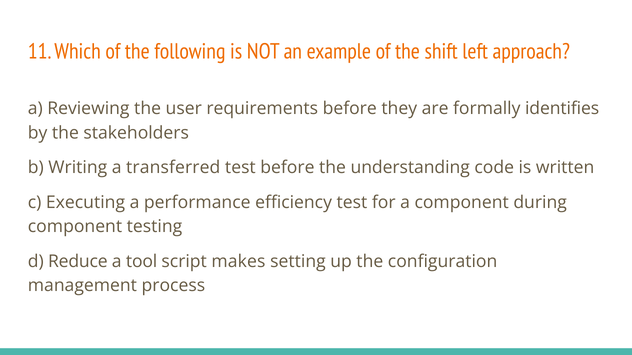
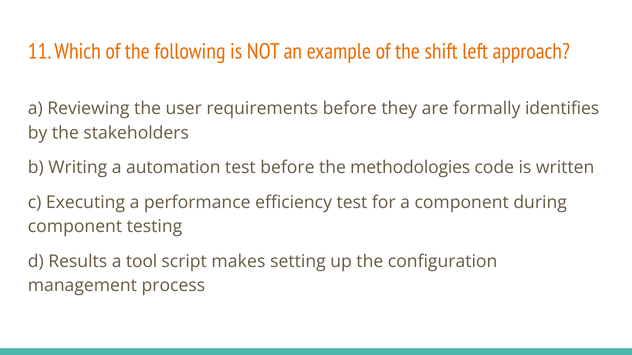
transferred: transferred -> automation (173, 168)
understanding: understanding -> methodologies (410, 168)
Reduce: Reduce -> Results (78, 262)
